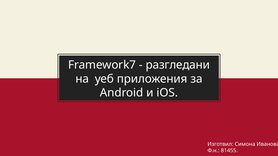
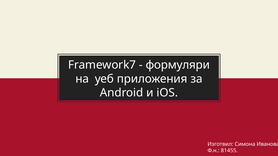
разгледани: разгледани -> формуляри (178, 65)
